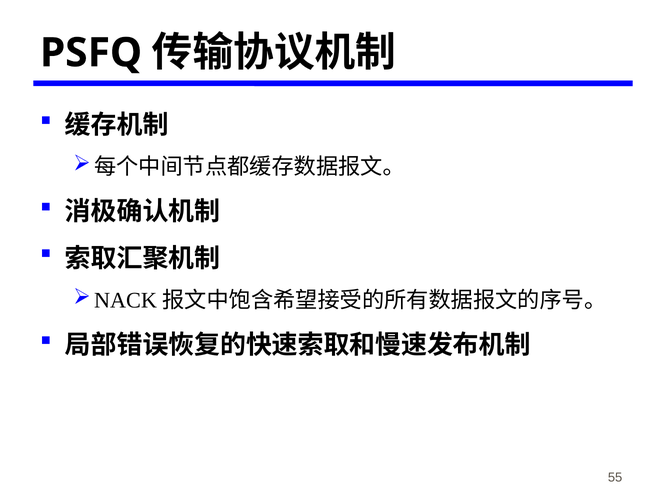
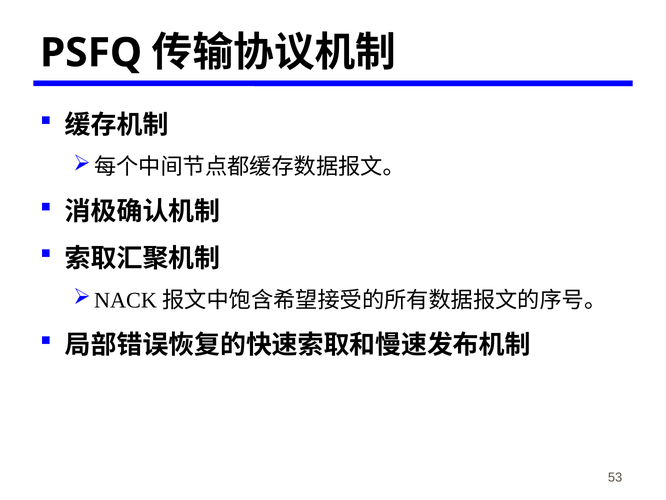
55: 55 -> 53 (615, 477)
